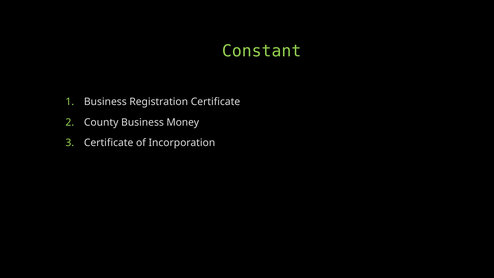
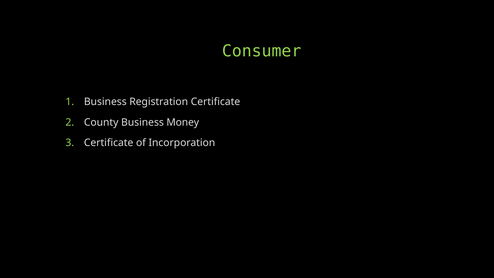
Constant: Constant -> Consumer (262, 51)
